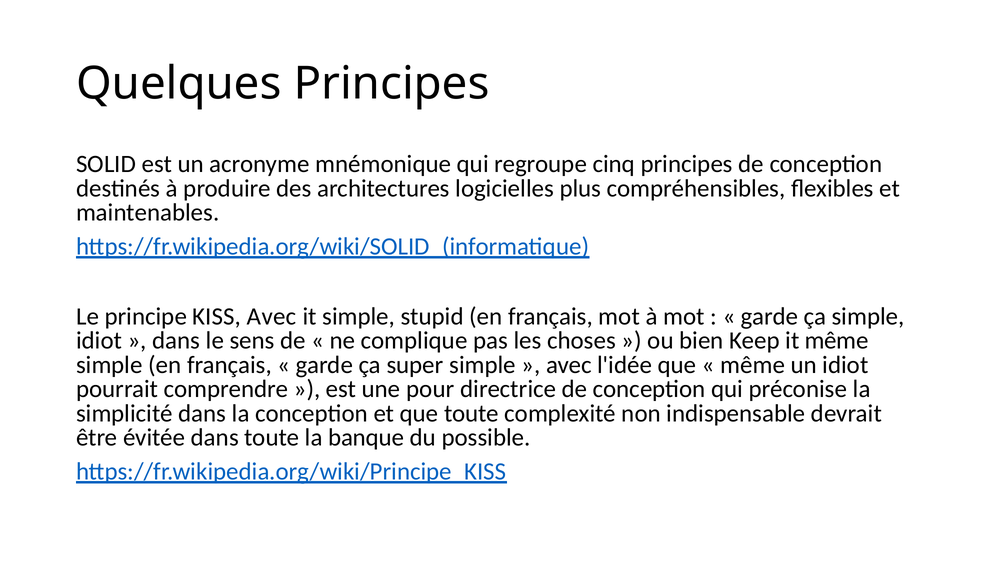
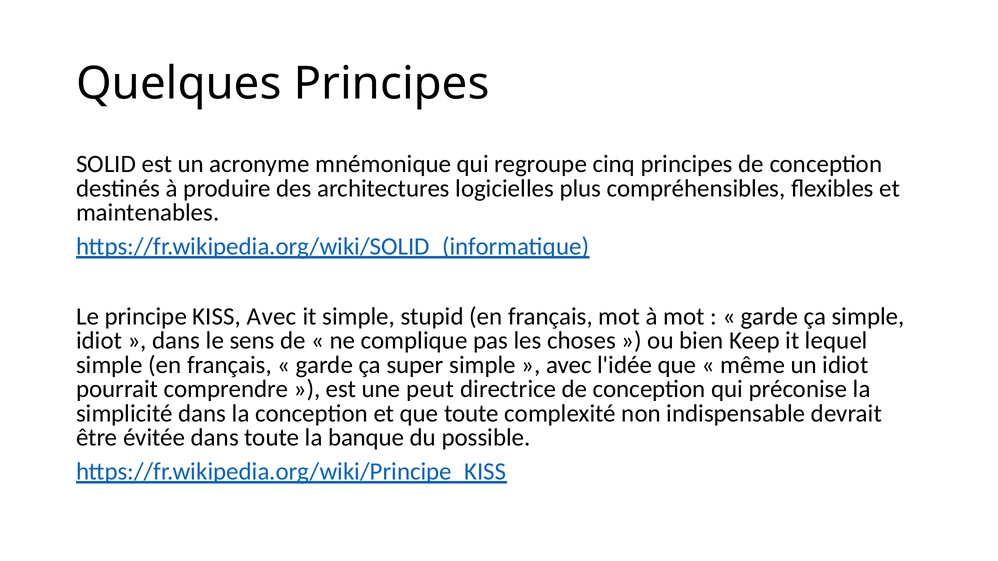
it même: même -> lequel (836, 341)
pour: pour -> peut (430, 389)
